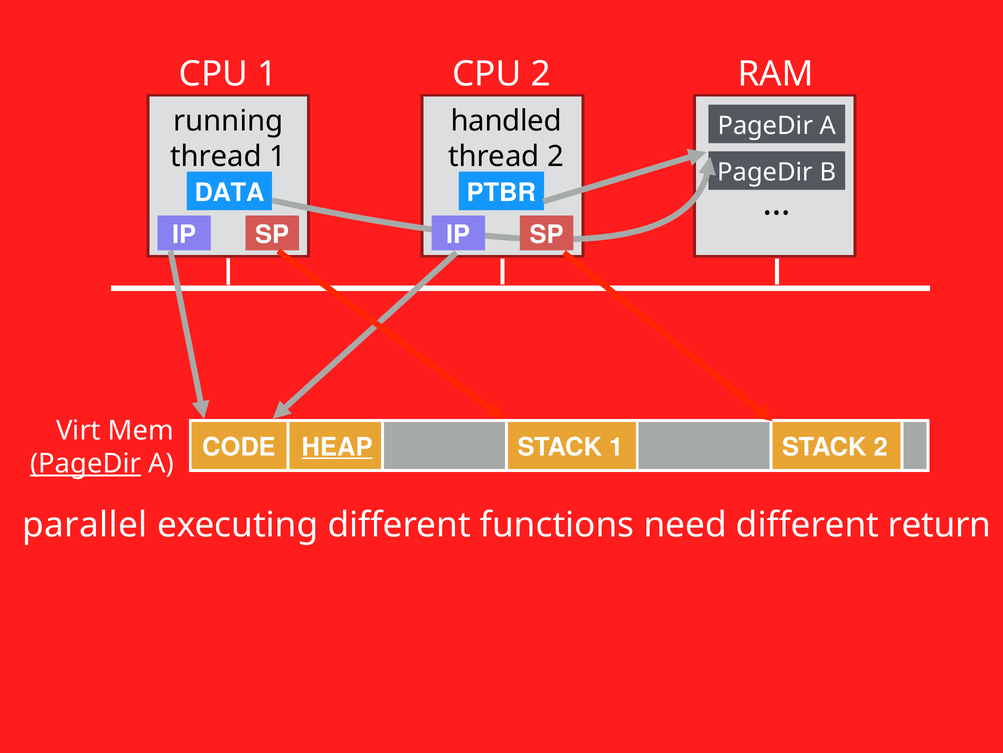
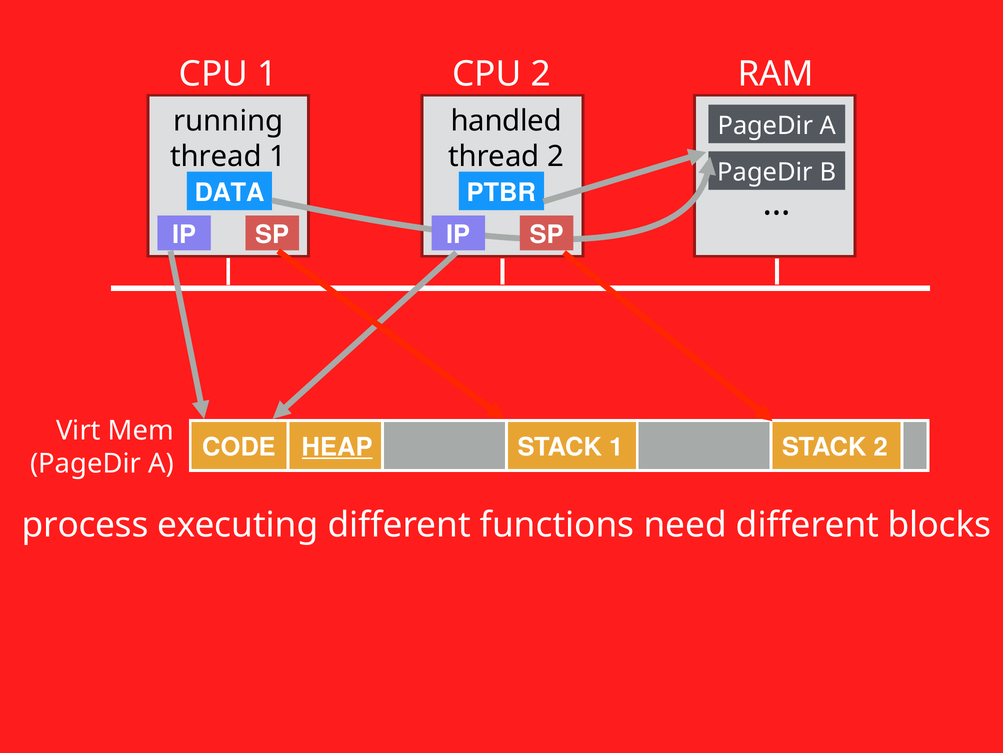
PageDir underline: present -> none (86, 463)
parallel: parallel -> process (85, 525)
return: return -> blocks (939, 525)
